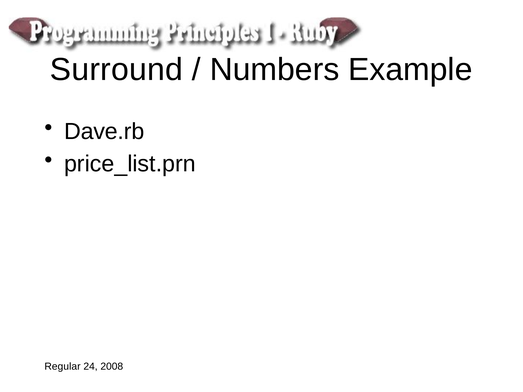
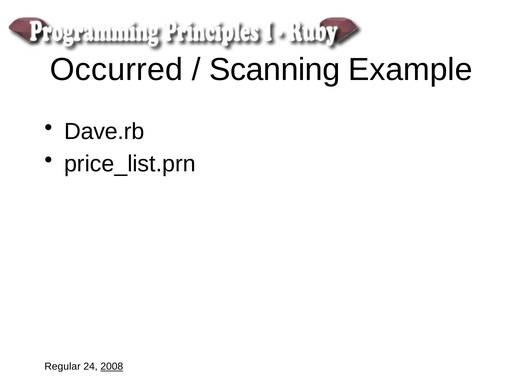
Surround: Surround -> Occurred (116, 70)
Numbers: Numbers -> Scanning (275, 70)
2008 underline: none -> present (112, 367)
